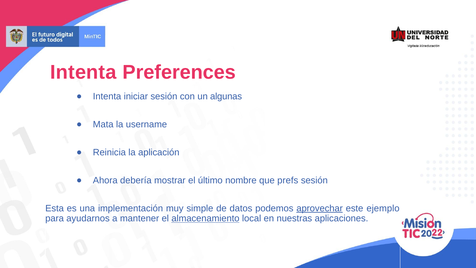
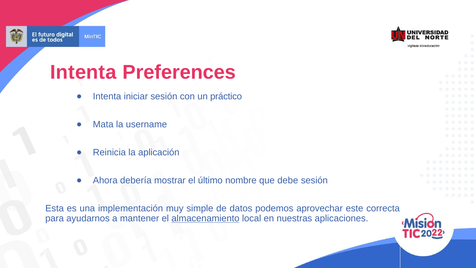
algunas: algunas -> práctico (226, 96)
prefs: prefs -> debe (288, 180)
aprovechar underline: present -> none (320, 208)
ejemplo: ejemplo -> correcta (383, 208)
